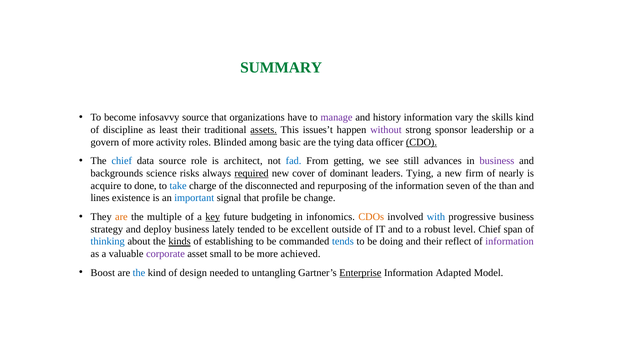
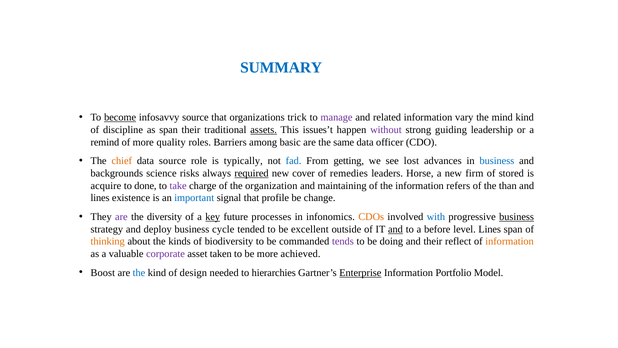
SUMMARY colour: green -> blue (281, 68)
become underline: none -> present (120, 117)
have: have -> trick (297, 117)
history: history -> related (387, 117)
skills: skills -> mind (502, 117)
as least: least -> span (169, 130)
sponsor: sponsor -> guiding (451, 130)
govern: govern -> remind (105, 142)
activity: activity -> quality (171, 142)
Blinded: Blinded -> Barriers (230, 142)
the tying: tying -> same (344, 142)
CDO underline: present -> none (421, 142)
chief colour: blue -> orange (122, 161)
architect: architect -> typically (243, 161)
still: still -> lost (411, 161)
business colour: purple -> blue (497, 161)
dominant: dominant -> remedies (349, 173)
leaders Tying: Tying -> Horse (420, 173)
nearly: nearly -> stored (511, 173)
take colour: blue -> purple (178, 185)
disconnected: disconnected -> organization (271, 185)
repurposing: repurposing -> maintaining (342, 185)
seven: seven -> refers (458, 185)
are colour: orange -> purple (121, 217)
multiple: multiple -> diversity (165, 217)
budgeting: budgeting -> processes (271, 217)
business underline: none -> present (517, 217)
lately: lately -> cycle (223, 229)
and underline: none -> present (395, 229)
robust: robust -> before (437, 229)
level Chief: Chief -> Lines (490, 229)
thinking colour: blue -> orange (108, 241)
kinds underline: present -> none (180, 241)
establishing: establishing -> biodiversity (229, 241)
tends colour: blue -> purple (343, 241)
information colour: purple -> orange (510, 241)
small: small -> taken (221, 254)
untangling: untangling -> hierarchies (274, 272)
Adapted: Adapted -> Portfolio (454, 272)
